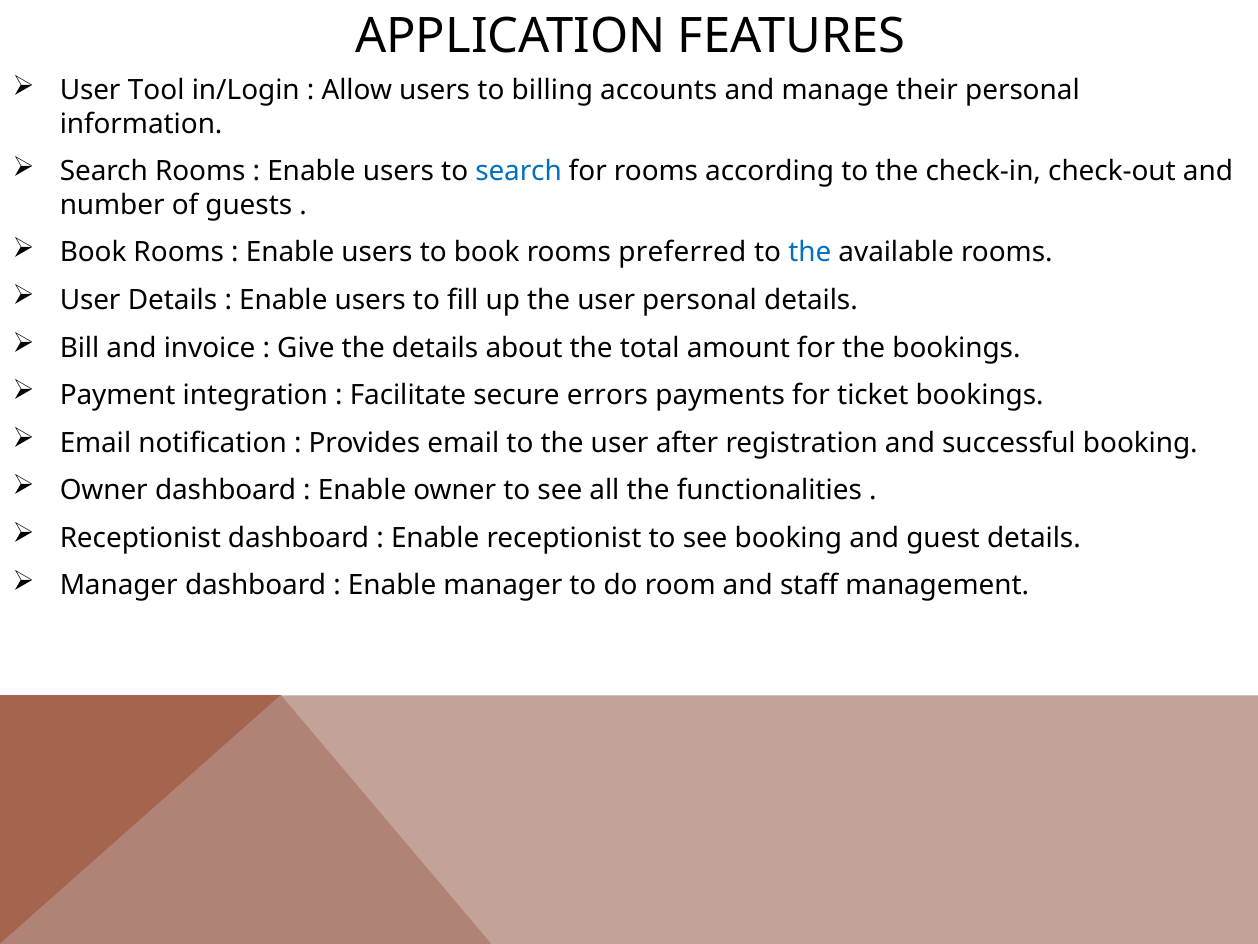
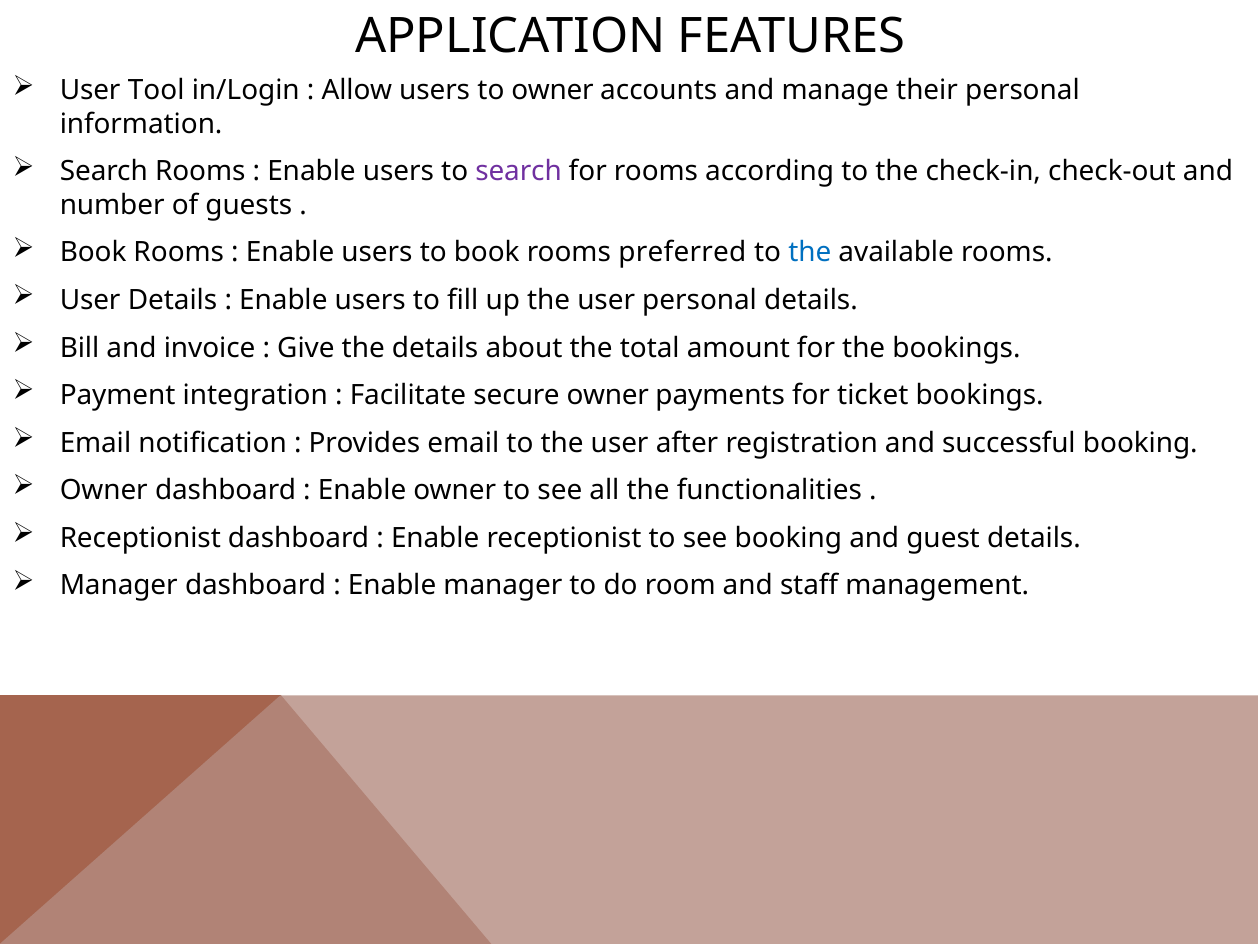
to billing: billing -> owner (552, 91)
search colour: blue -> purple (519, 172)
secure errors: errors -> owner (608, 395)
